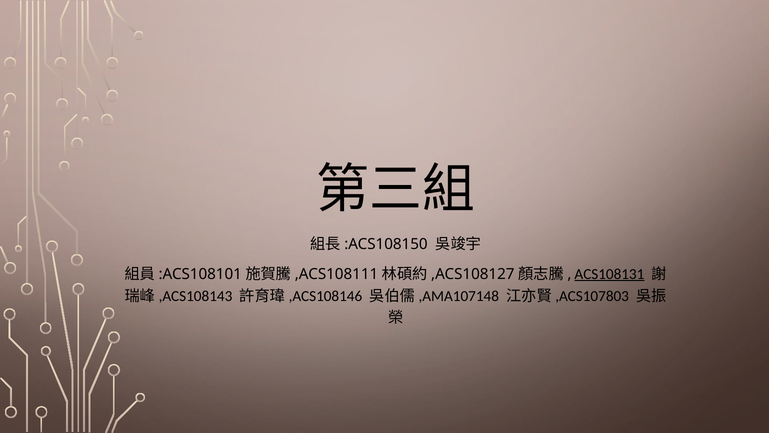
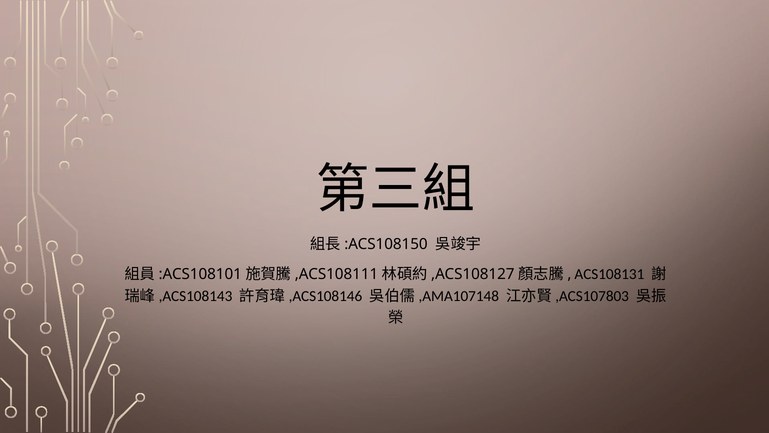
ACS108131 underline: present -> none (609, 274)
